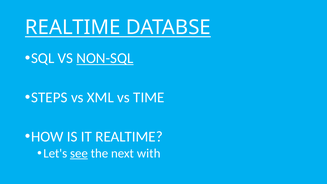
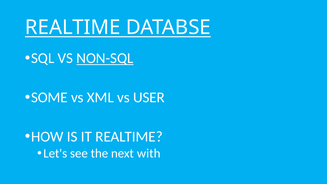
STEPS: STEPS -> SOME (49, 97)
TIME: TIME -> USER (149, 97)
see underline: present -> none (79, 153)
